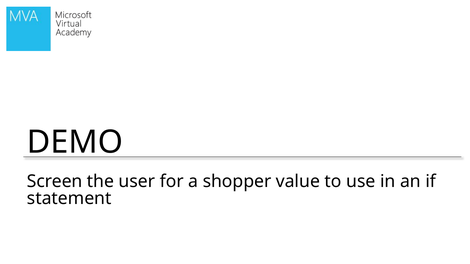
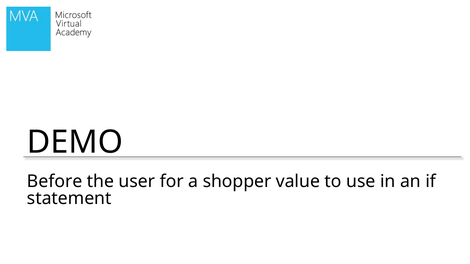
Screen: Screen -> Before (55, 182)
